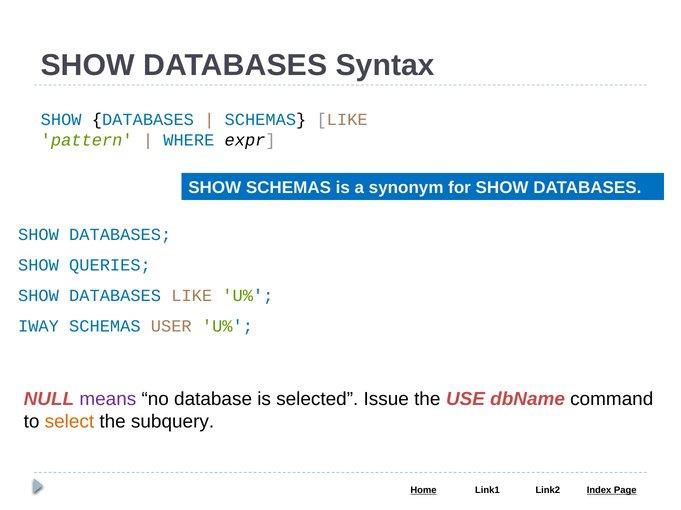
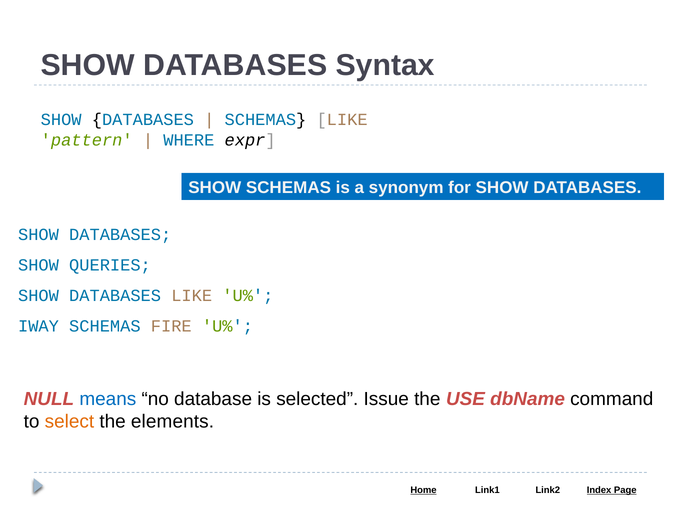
USER: USER -> FIRE (171, 327)
means colour: purple -> blue (108, 400)
subquery: subquery -> elements (173, 422)
